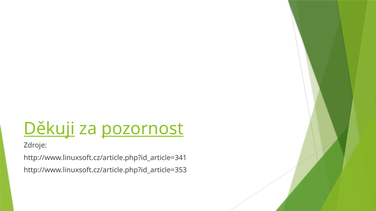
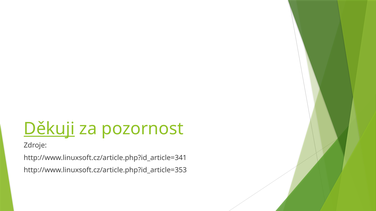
pozornost underline: present -> none (142, 129)
